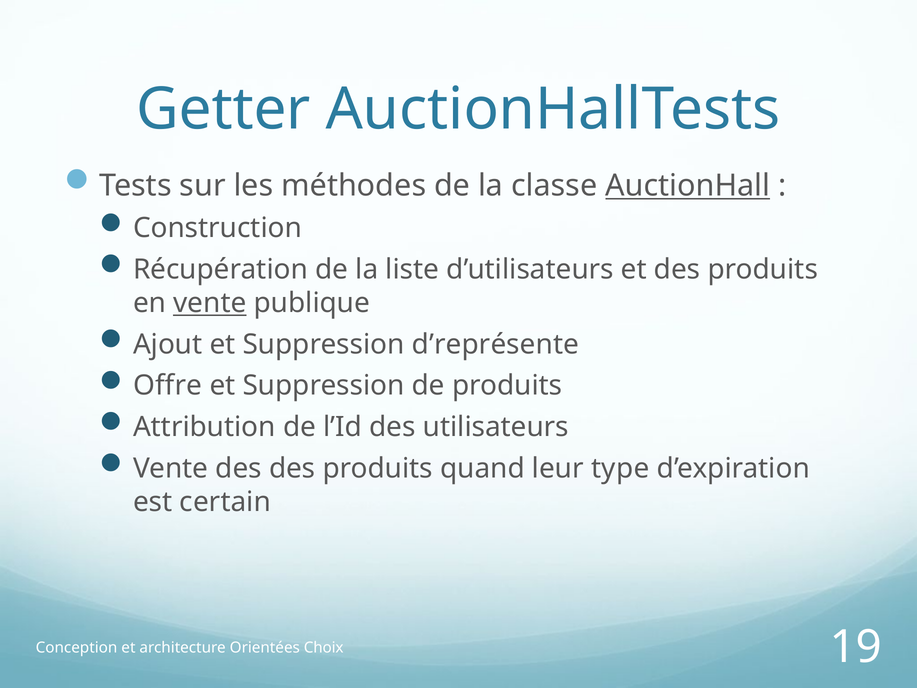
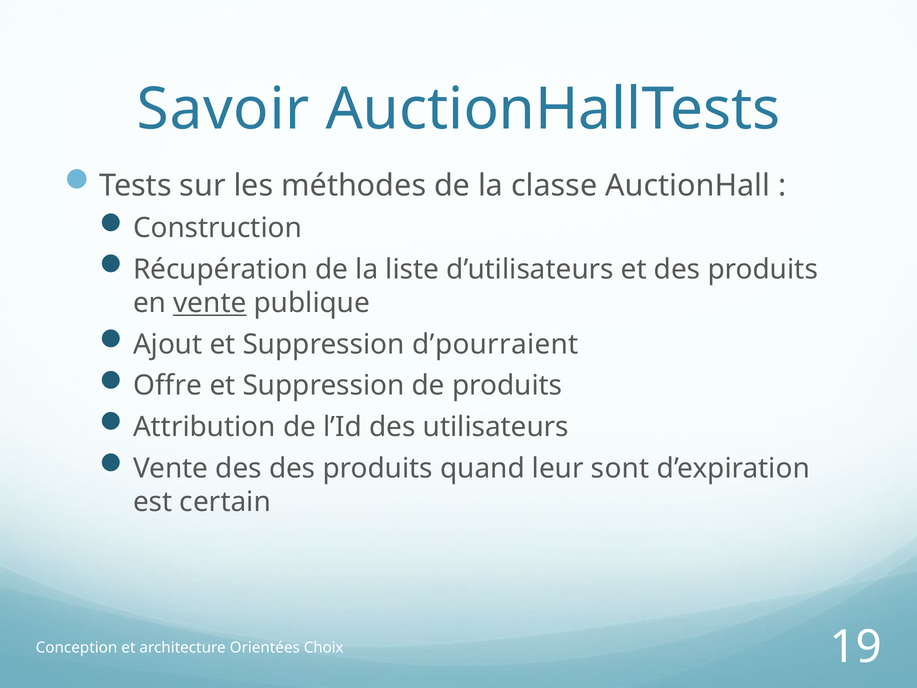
Getter: Getter -> Savoir (223, 109)
AuctionHall underline: present -> none (688, 186)
d’représente: d’représente -> d’pourraient (495, 344)
type: type -> sont (620, 468)
